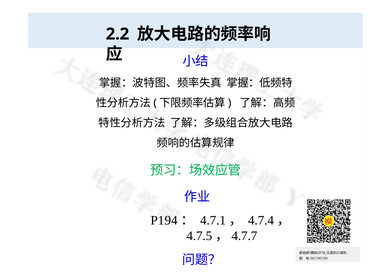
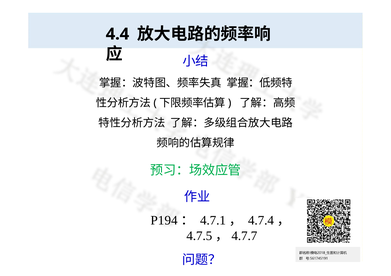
2.2: 2.2 -> 4.4 (117, 34)
